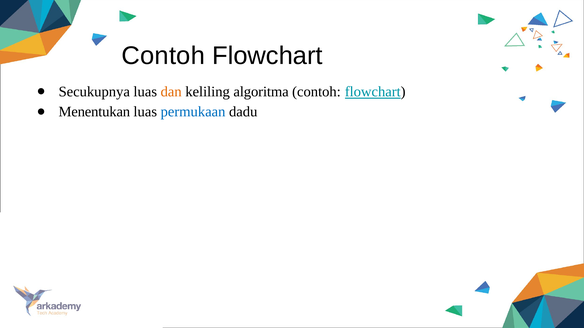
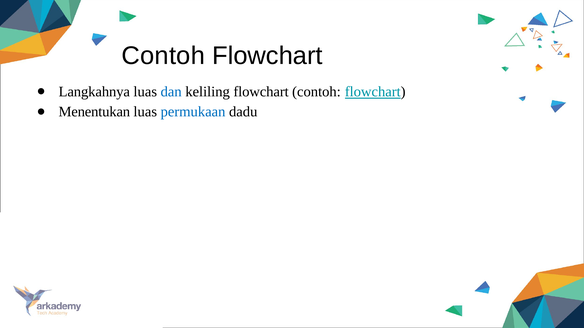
Secukupnya: Secukupnya -> Langkahnya (94, 92)
dan colour: orange -> blue (171, 92)
keliling algoritma: algoritma -> flowchart (261, 92)
